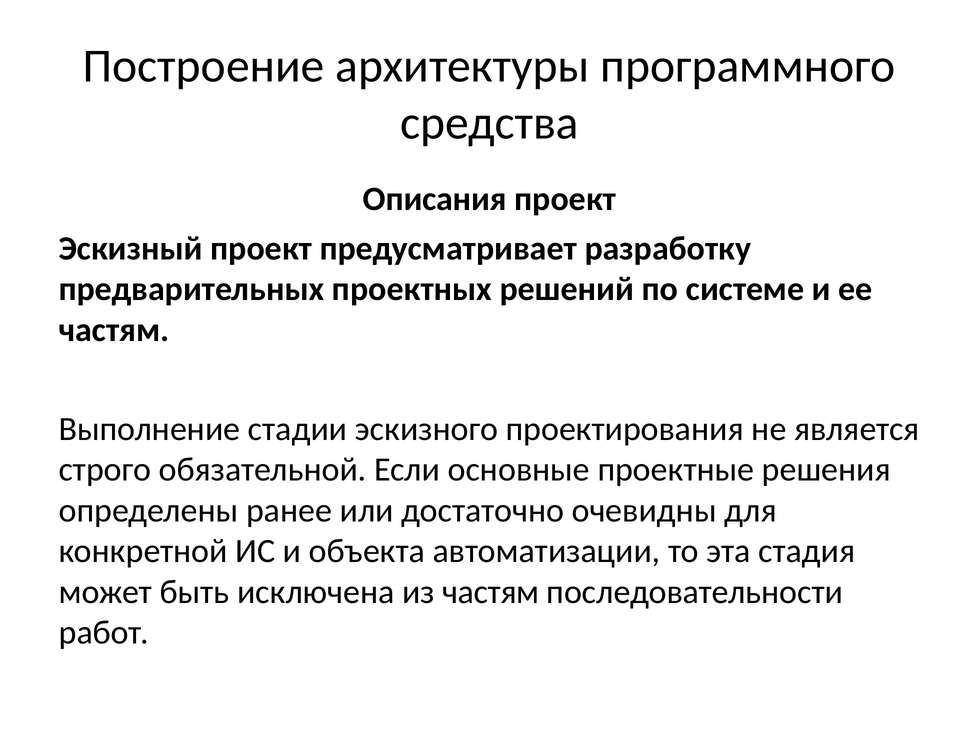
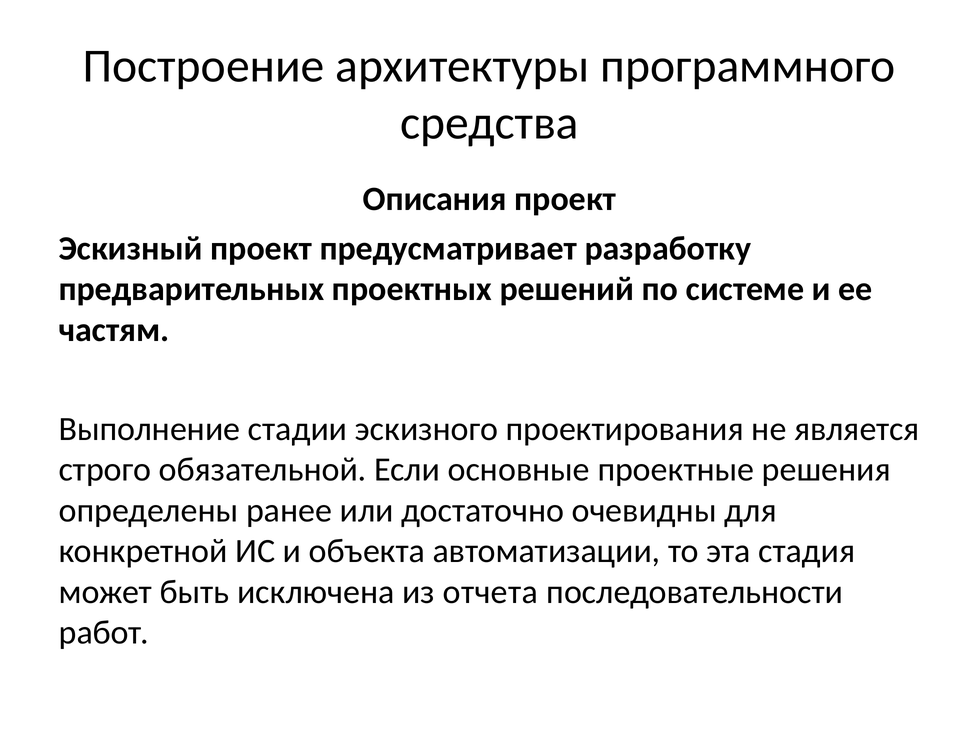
из частям: частям -> отчета (490, 592)
